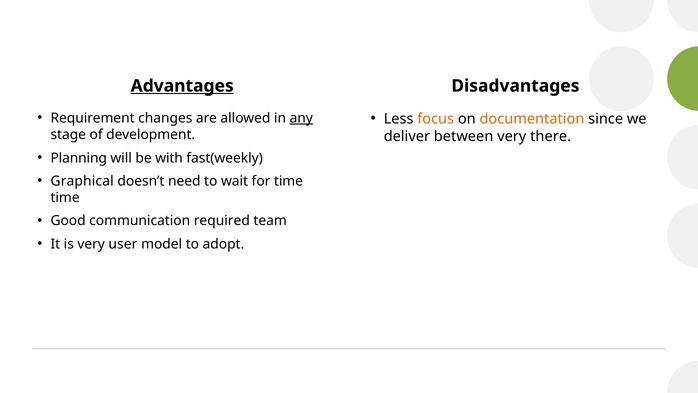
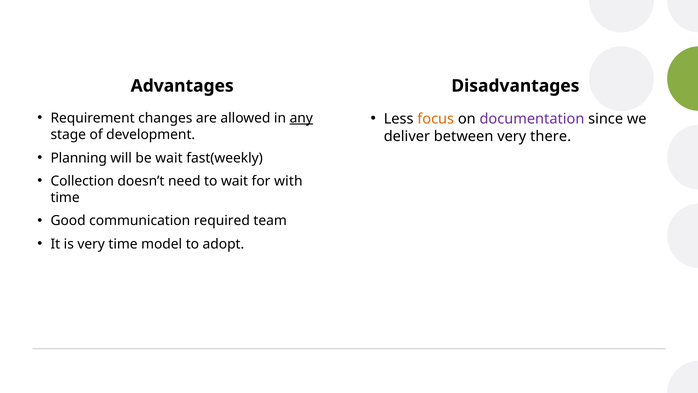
Advantages underline: present -> none (182, 86)
documentation colour: orange -> purple (532, 119)
be with: with -> wait (169, 158)
Graphical: Graphical -> Collection (82, 181)
for time: time -> with (288, 181)
very user: user -> time (123, 244)
